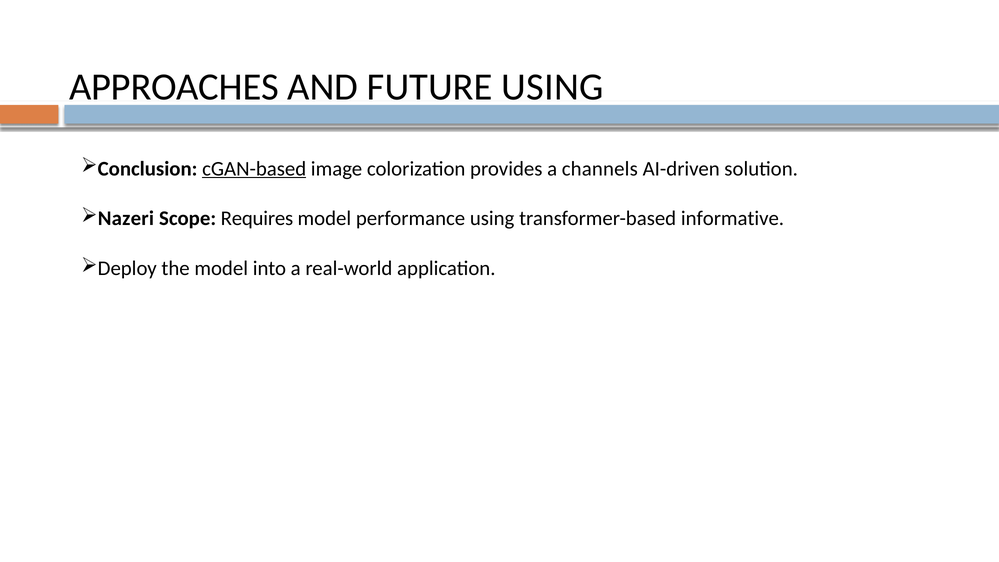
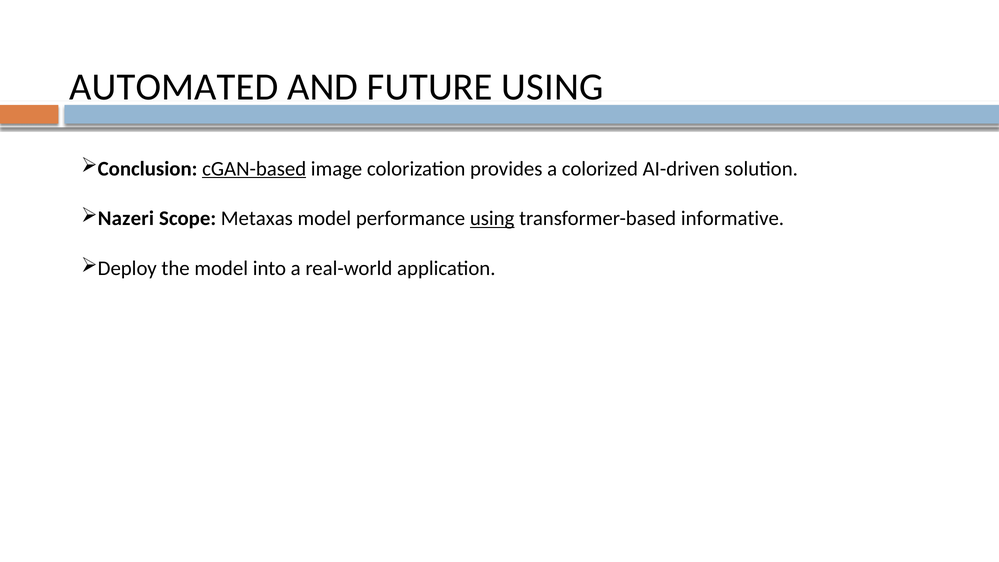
APPROACHES: APPROACHES -> AUTOMATED (174, 87)
channels: channels -> colorized (600, 169)
Requires: Requires -> Metaxas (257, 219)
using underline: none -> present (492, 219)
